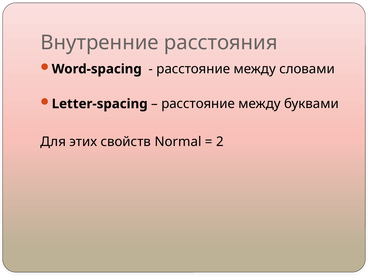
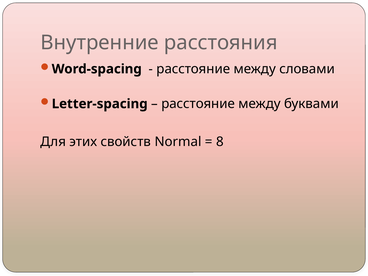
2: 2 -> 8 (220, 142)
